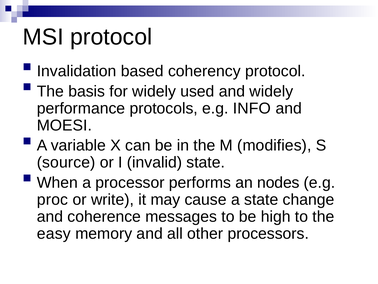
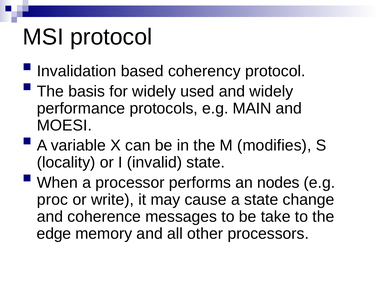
INFO: INFO -> MAIN (252, 108)
source: source -> locality (66, 162)
high: high -> take (276, 216)
easy: easy -> edge (54, 233)
